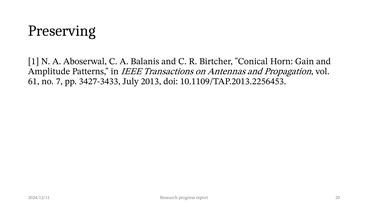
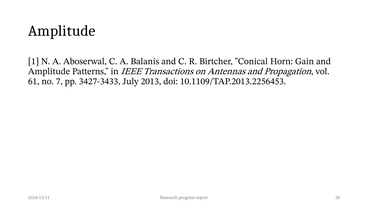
Preserving: Preserving -> Amplitude (62, 31)
